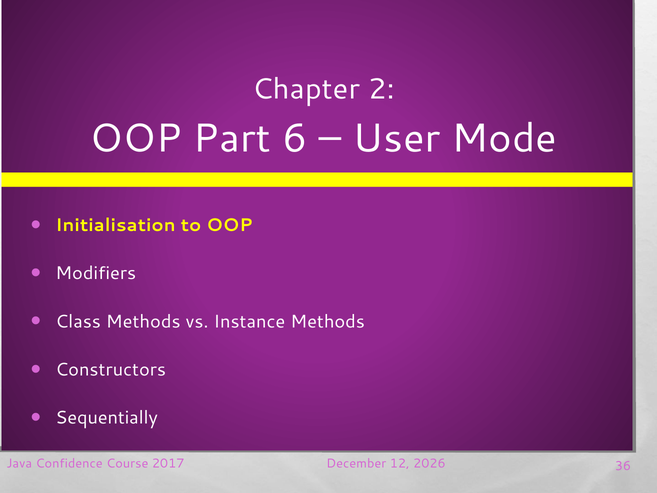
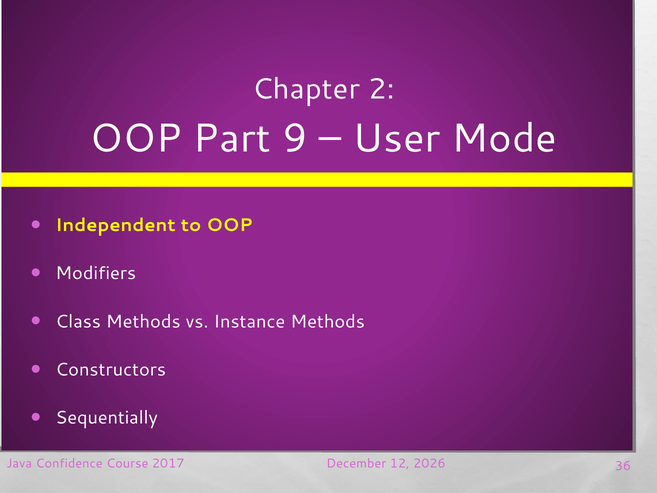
6: 6 -> 9 (295, 138)
Initialisation: Initialisation -> Independent (116, 225)
